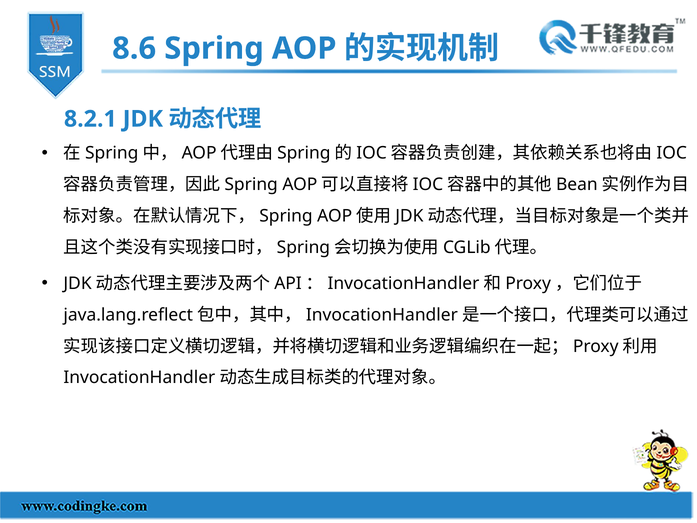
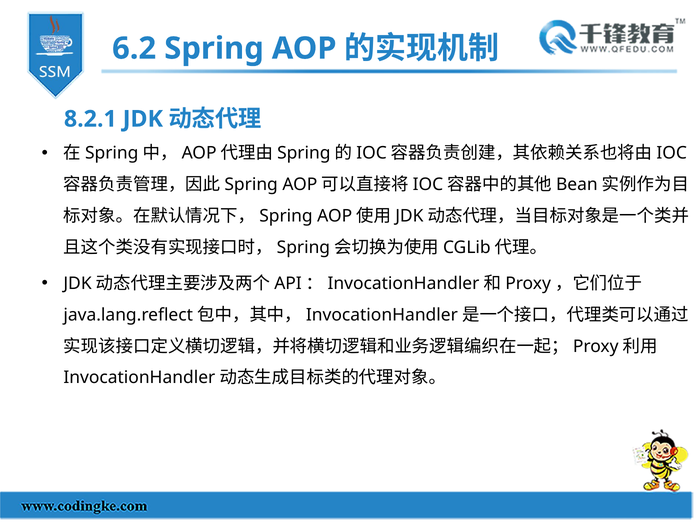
8.6: 8.6 -> 6.2 (134, 48)
